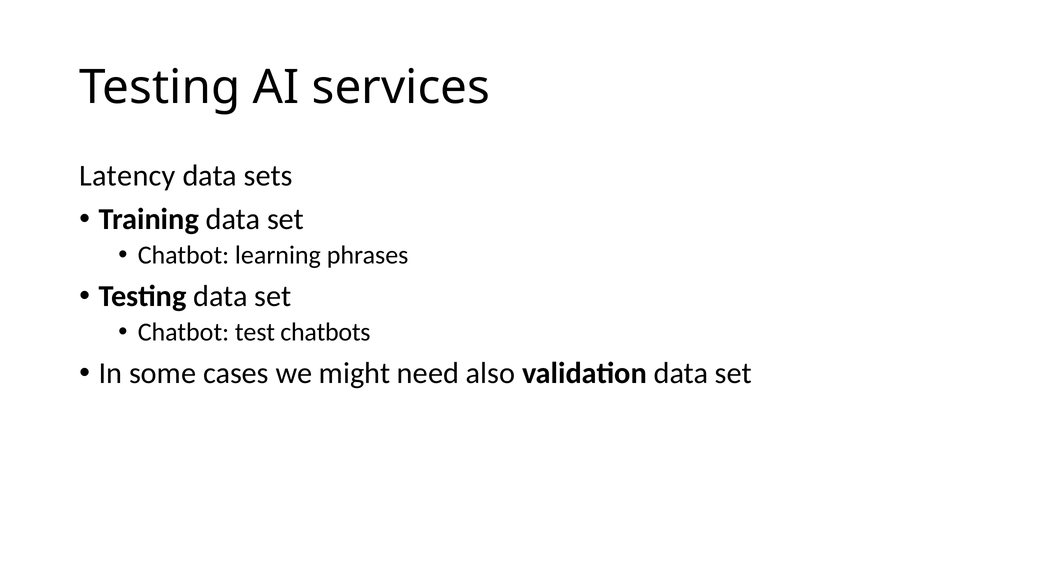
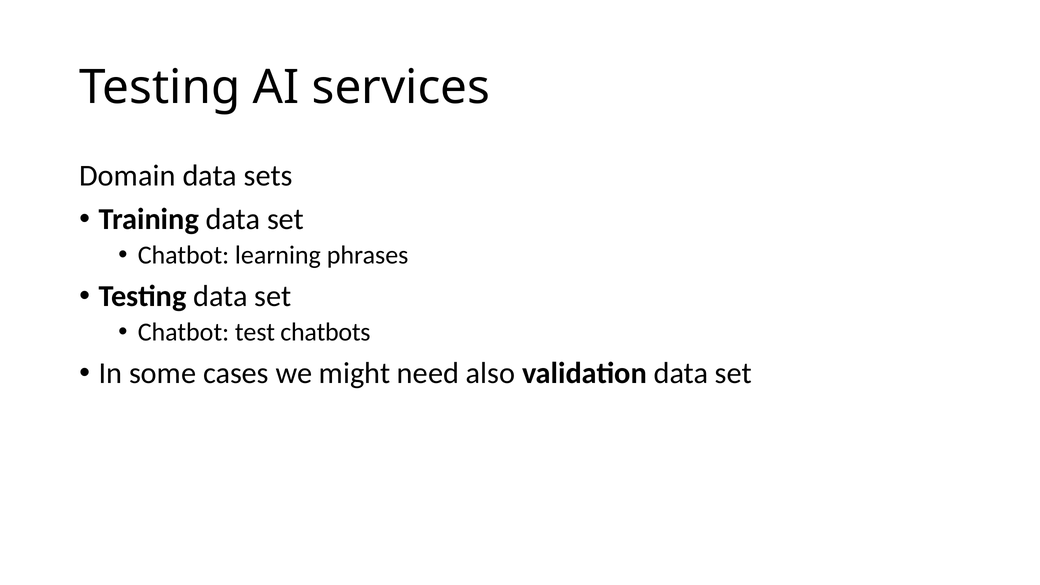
Latency: Latency -> Domain (127, 176)
